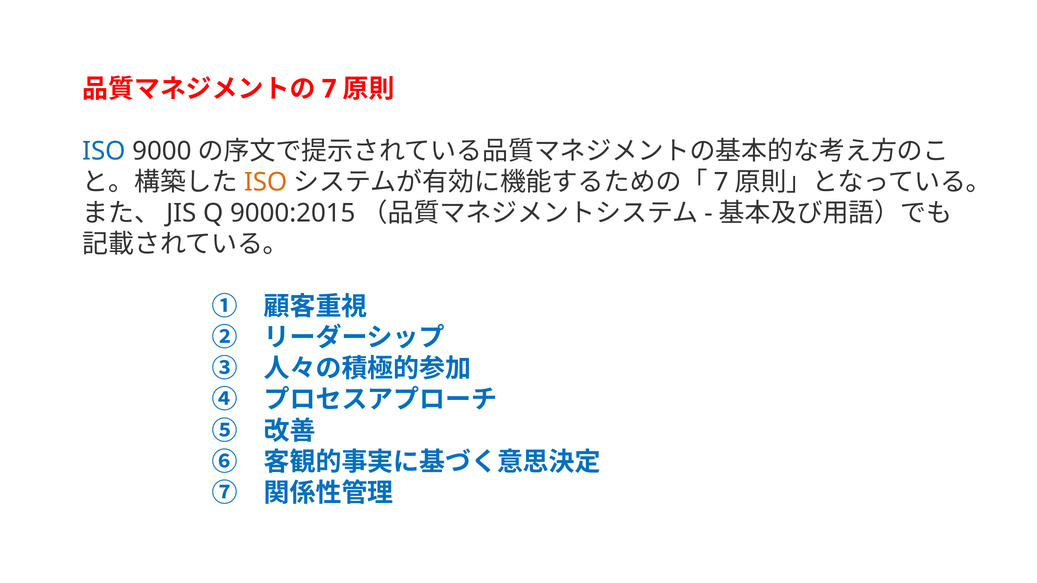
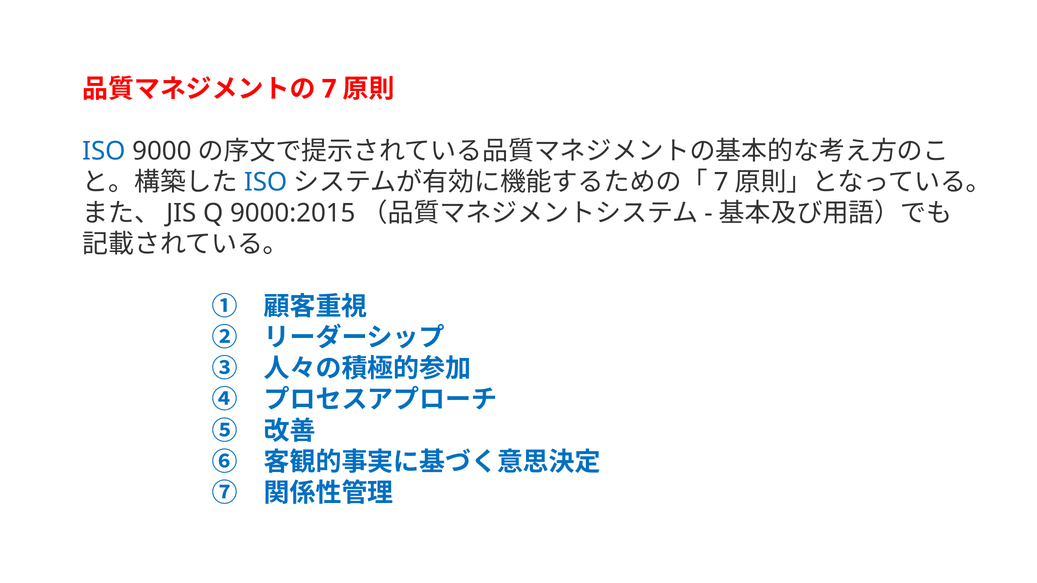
ISO colour: orange -> blue (266, 182)
